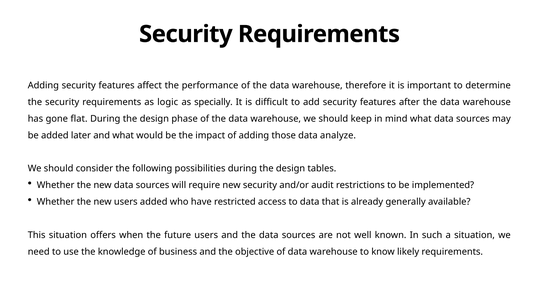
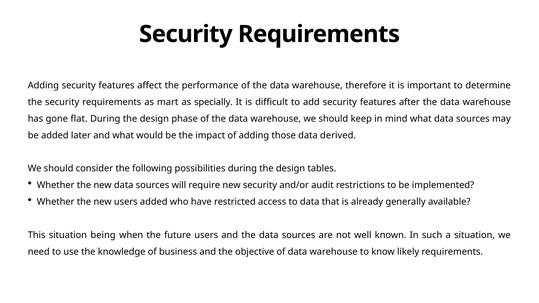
logic: logic -> mart (168, 102)
analyze: analyze -> derived (338, 135)
offers: offers -> being (103, 235)
